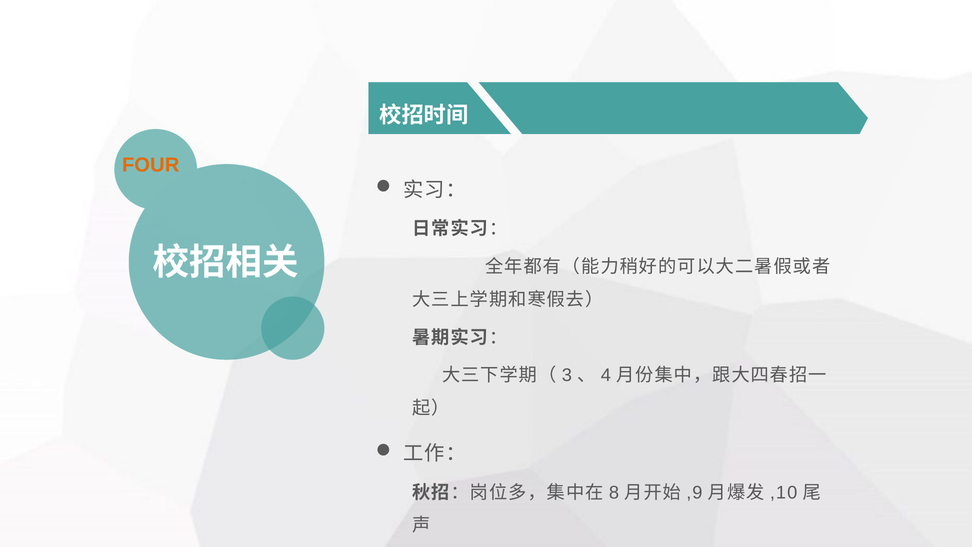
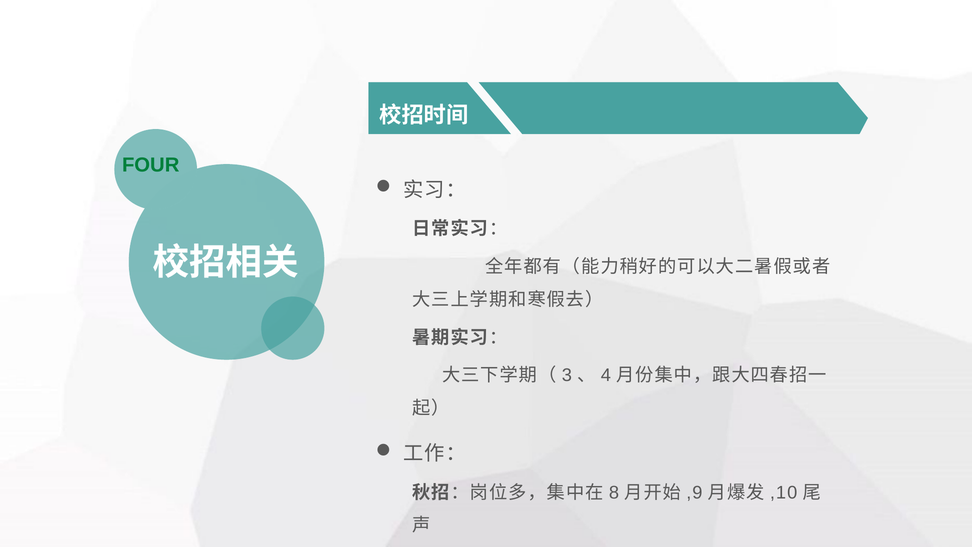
FOUR colour: orange -> green (151, 165)
